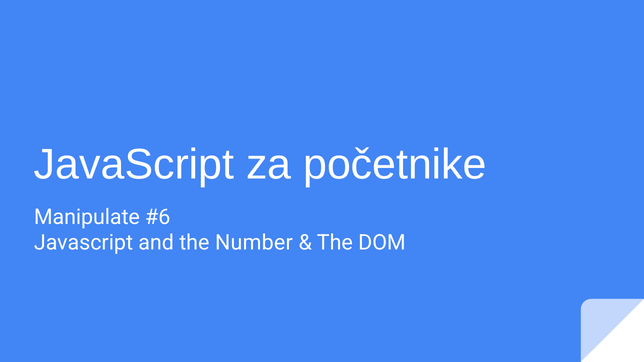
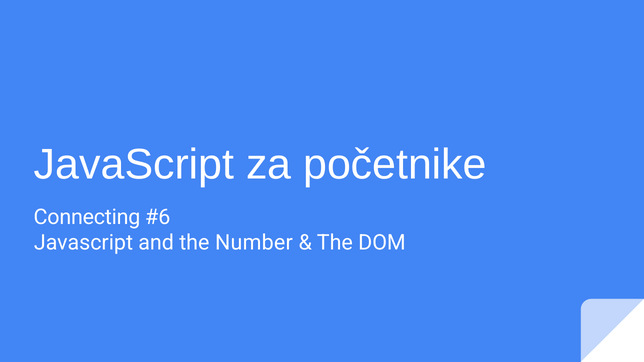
Manipulate: Manipulate -> Connecting (87, 217)
